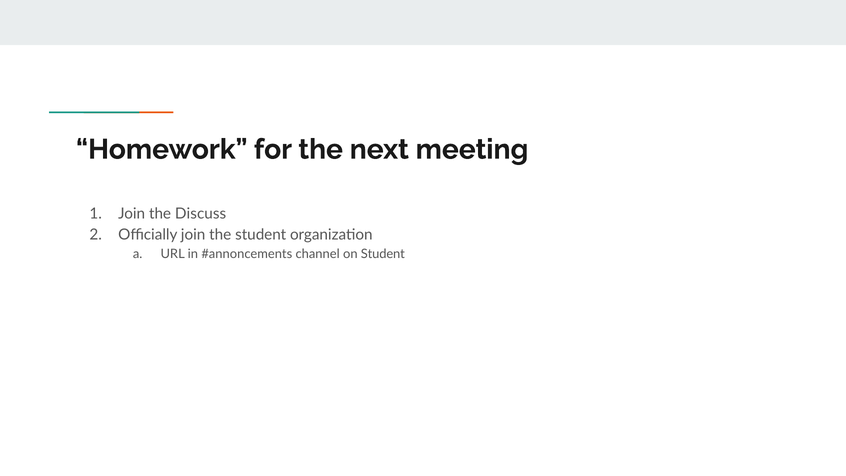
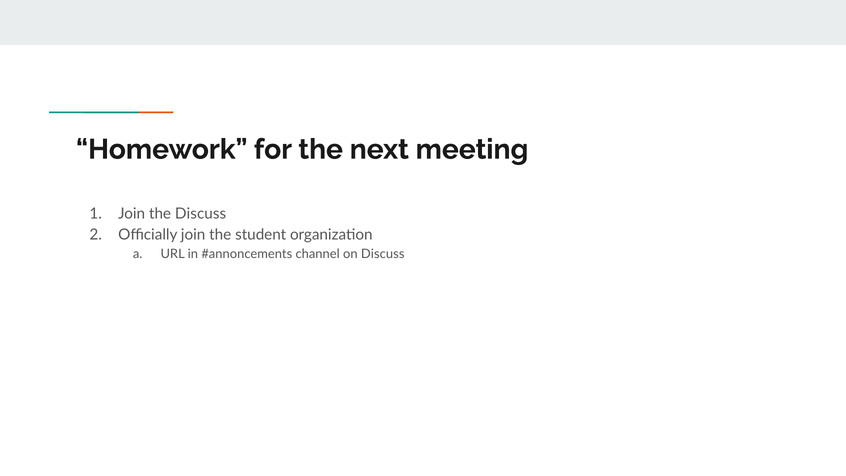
on Student: Student -> Discuss (383, 254)
